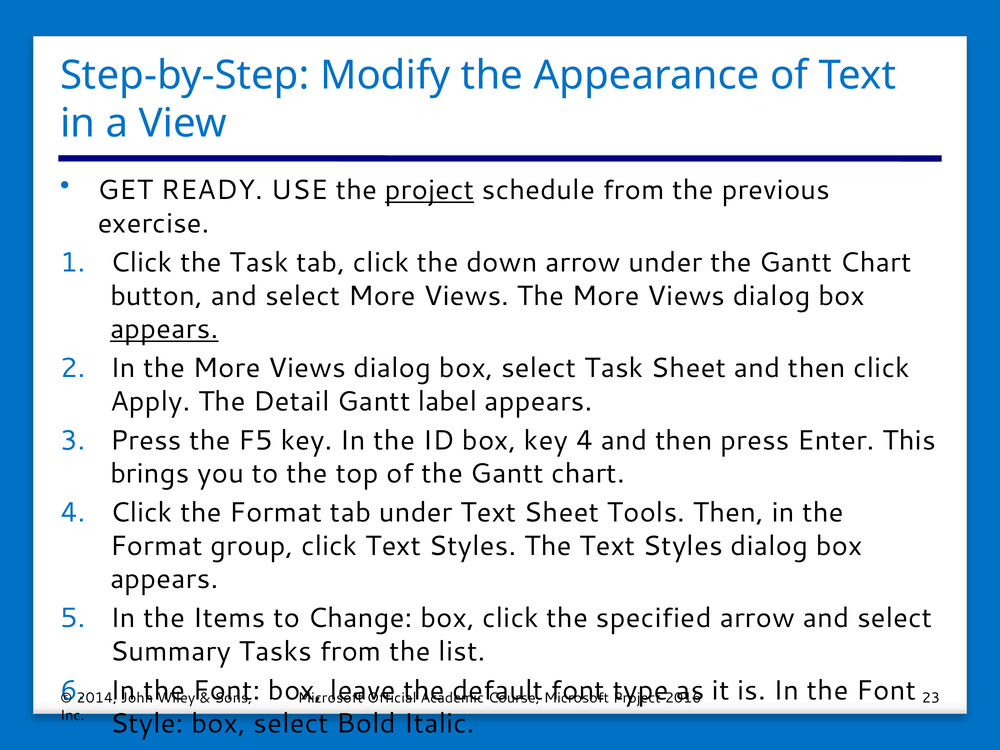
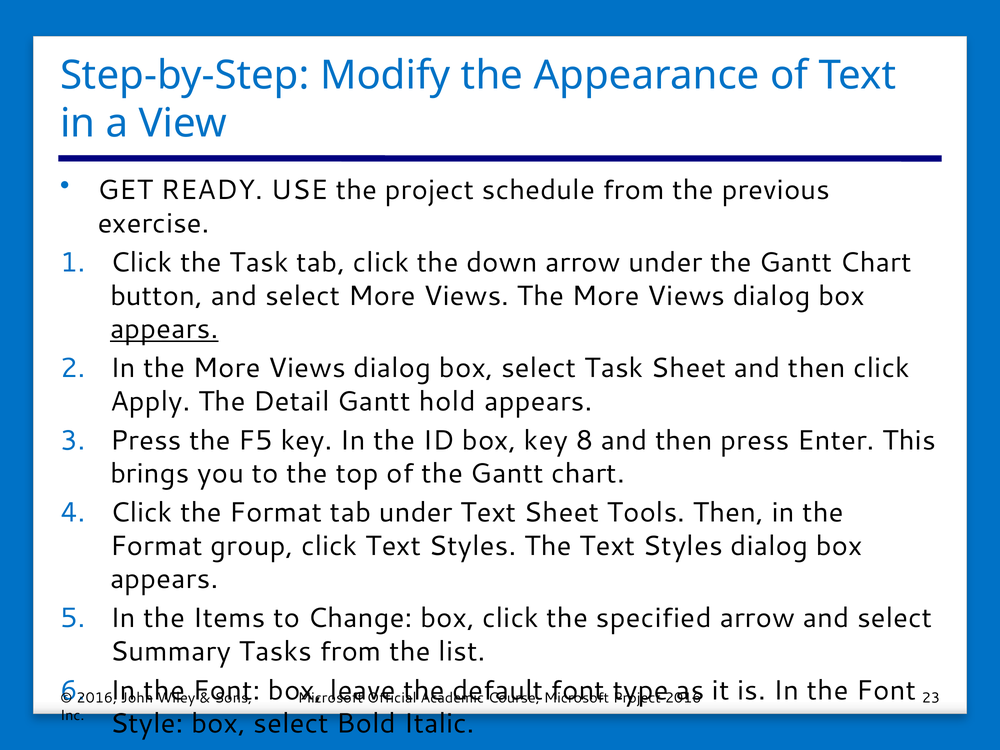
project underline: present -> none (430, 190)
label: label -> hold (447, 401)
key 4: 4 -> 8 (584, 440)
2014: 2014 -> 2016 (97, 698)
